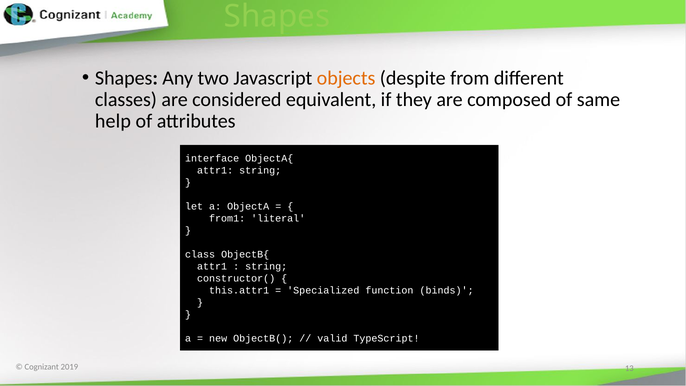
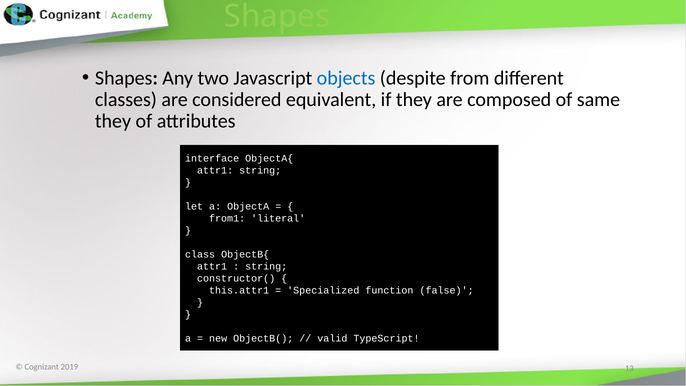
objects colour: orange -> blue (346, 78)
help: help -> they (113, 121)
binds: binds -> false (447, 290)
